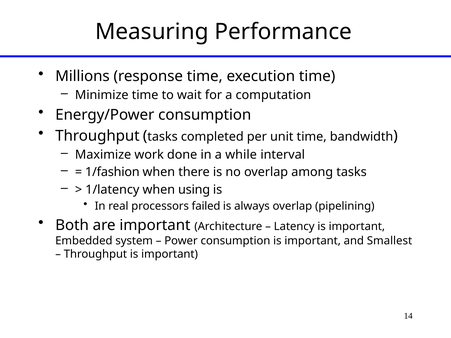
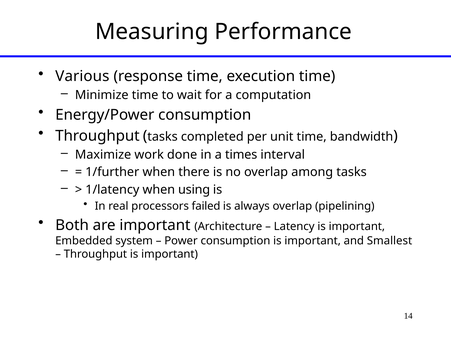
Millions: Millions -> Various (82, 76)
while: while -> times (241, 155)
1/fashion: 1/fashion -> 1/further (112, 172)
